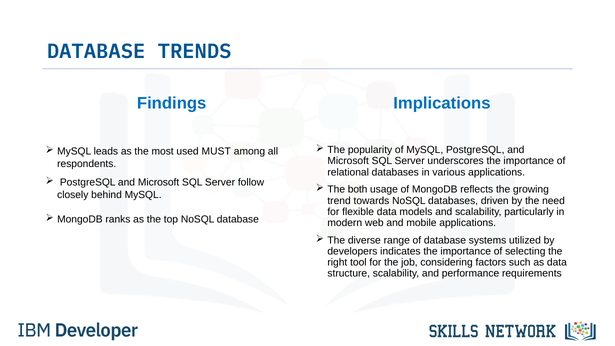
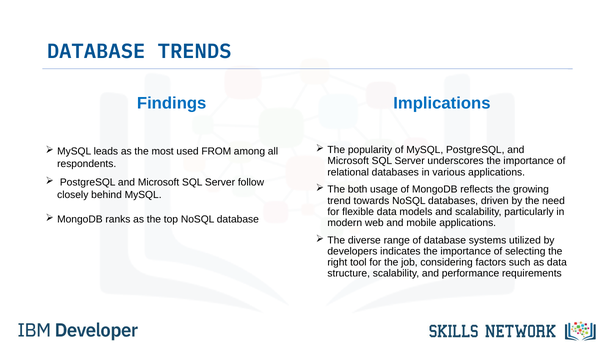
MUST: MUST -> FROM (216, 151)
